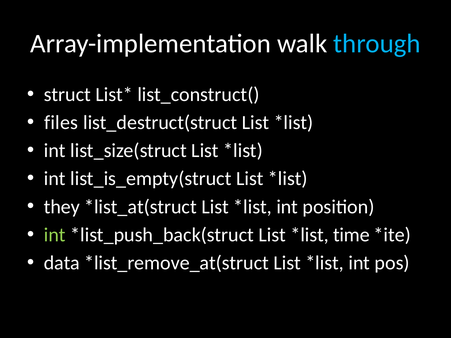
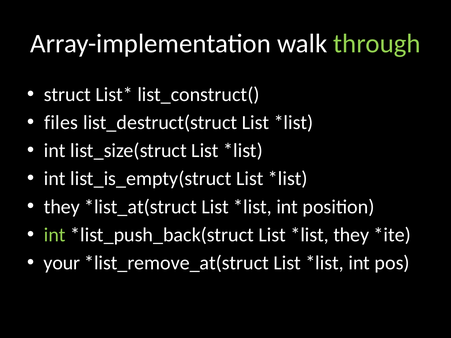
through colour: light blue -> light green (377, 44)
time: time -> they (351, 235)
data: data -> your (62, 263)
